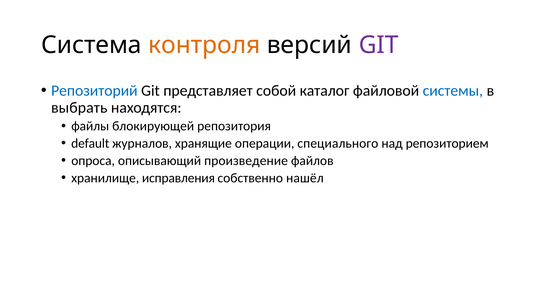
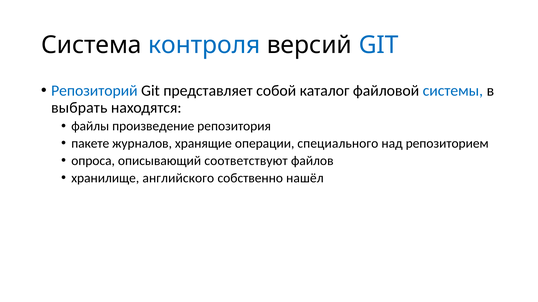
контроля colour: orange -> blue (204, 45)
GIT colour: purple -> blue (379, 45)
блокирующей: блокирующей -> произведение (153, 126)
default: default -> пакете (90, 144)
произведение: произведение -> соответствуют (246, 161)
исправления: исправления -> английского (178, 178)
